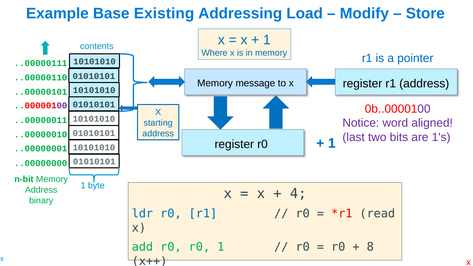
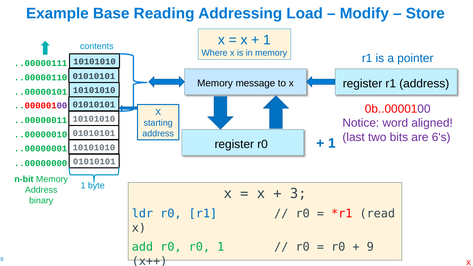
Existing: Existing -> Reading (164, 14)
1's: 1's -> 6's (441, 137)
4: 4 -> 3 (298, 194)
8: 8 -> 9 (370, 247)
